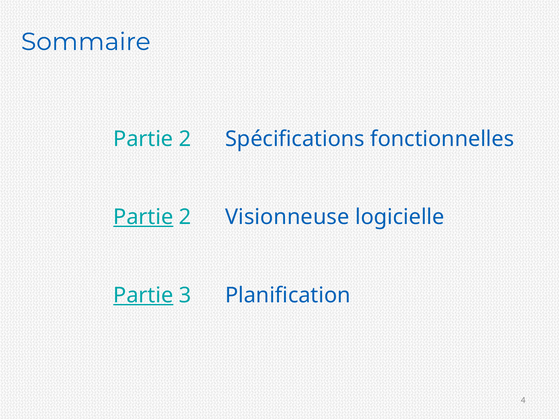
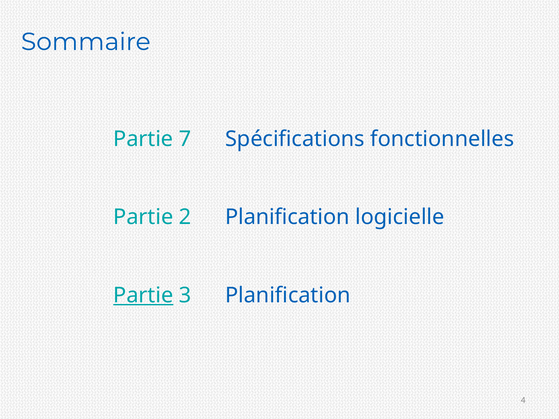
2: 2 -> 7 (185, 139)
Partie underline: present -> none (143, 217)
2 Visionneuse: Visionneuse -> Planification (287, 217)
